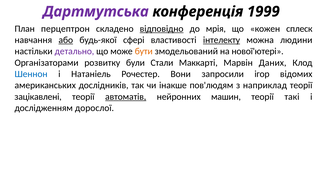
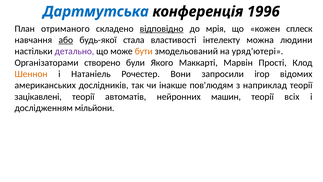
Дартмутська colour: purple -> blue (96, 12)
1999: 1999 -> 1996 (263, 12)
перцептрон: перцептрон -> отриманого (65, 29)
сфері: сфері -> стала (134, 40)
інтелекту underline: present -> none (222, 40)
нової'ютері: нової'ютері -> уряд'ютері (258, 51)
розвитку: розвитку -> створено (102, 63)
Стали: Стали -> Якого (162, 63)
Даних: Даних -> Прості (273, 63)
Шеннон colour: blue -> orange (31, 74)
автоматів underline: present -> none (126, 97)
такі: такі -> всіх (292, 97)
дорослої: дорослої -> мільйони (95, 108)
